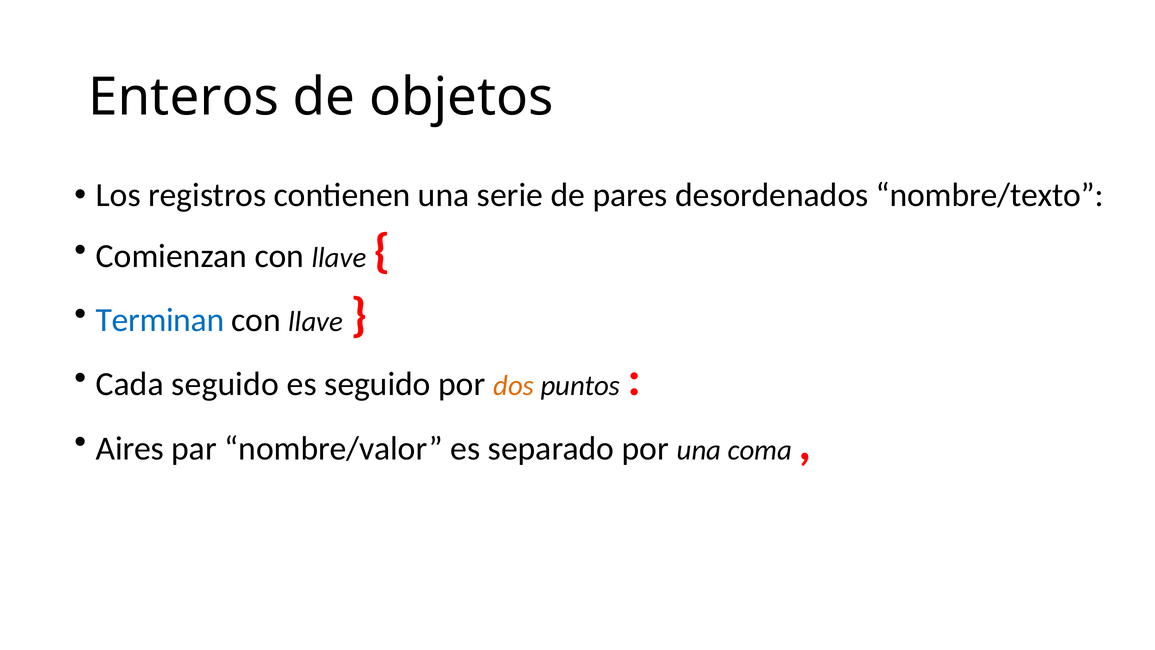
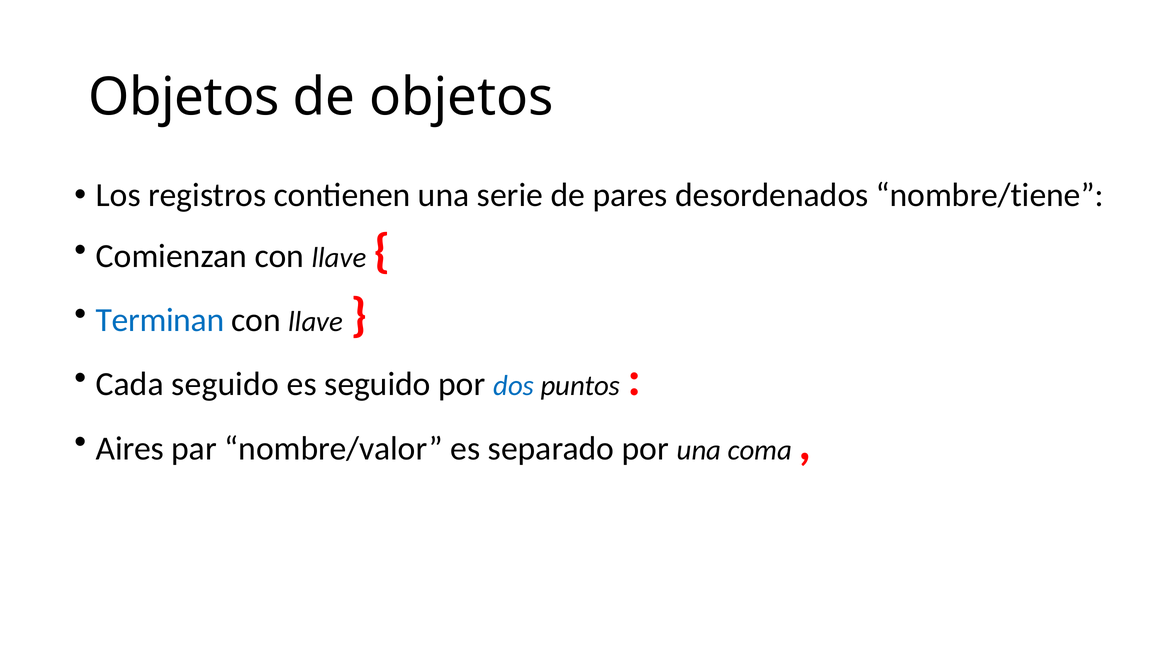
Enteros: Enteros -> Objetos (184, 97)
nombre/texto: nombre/texto -> nombre/tiene (990, 195)
dos colour: orange -> blue (514, 386)
